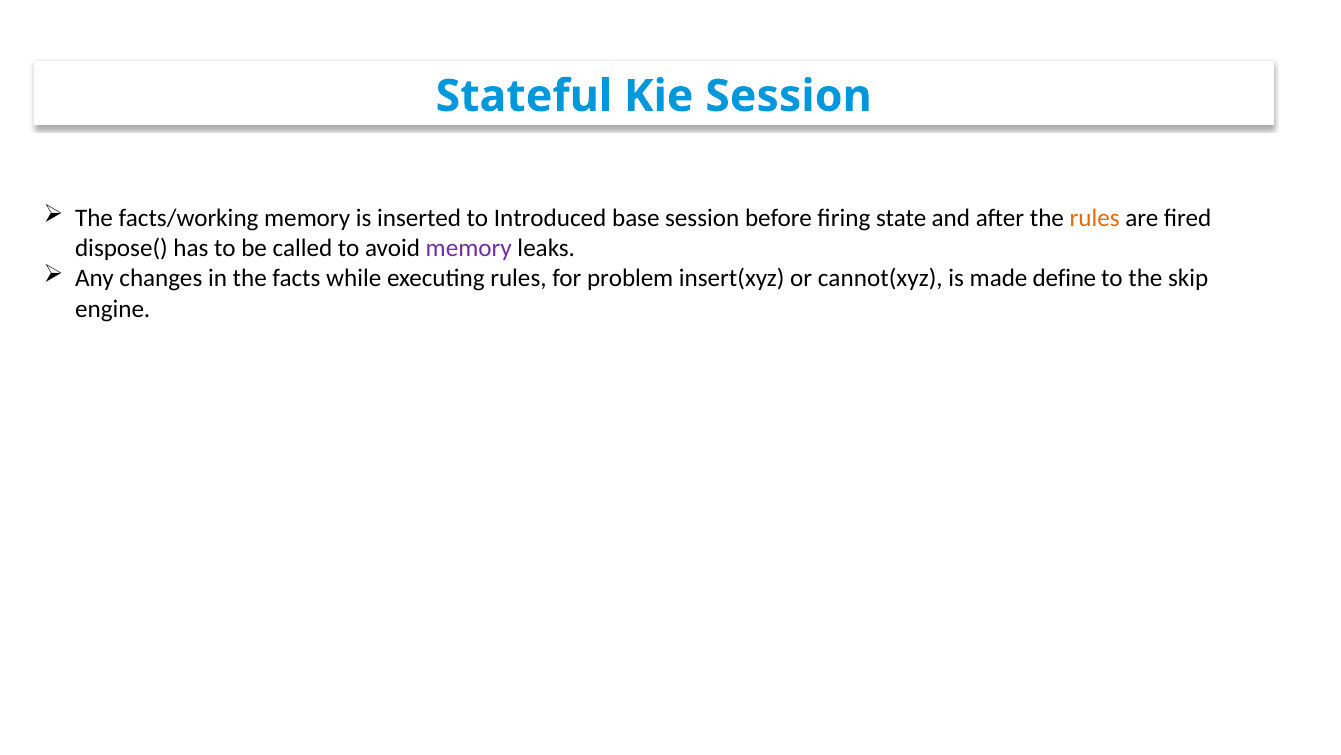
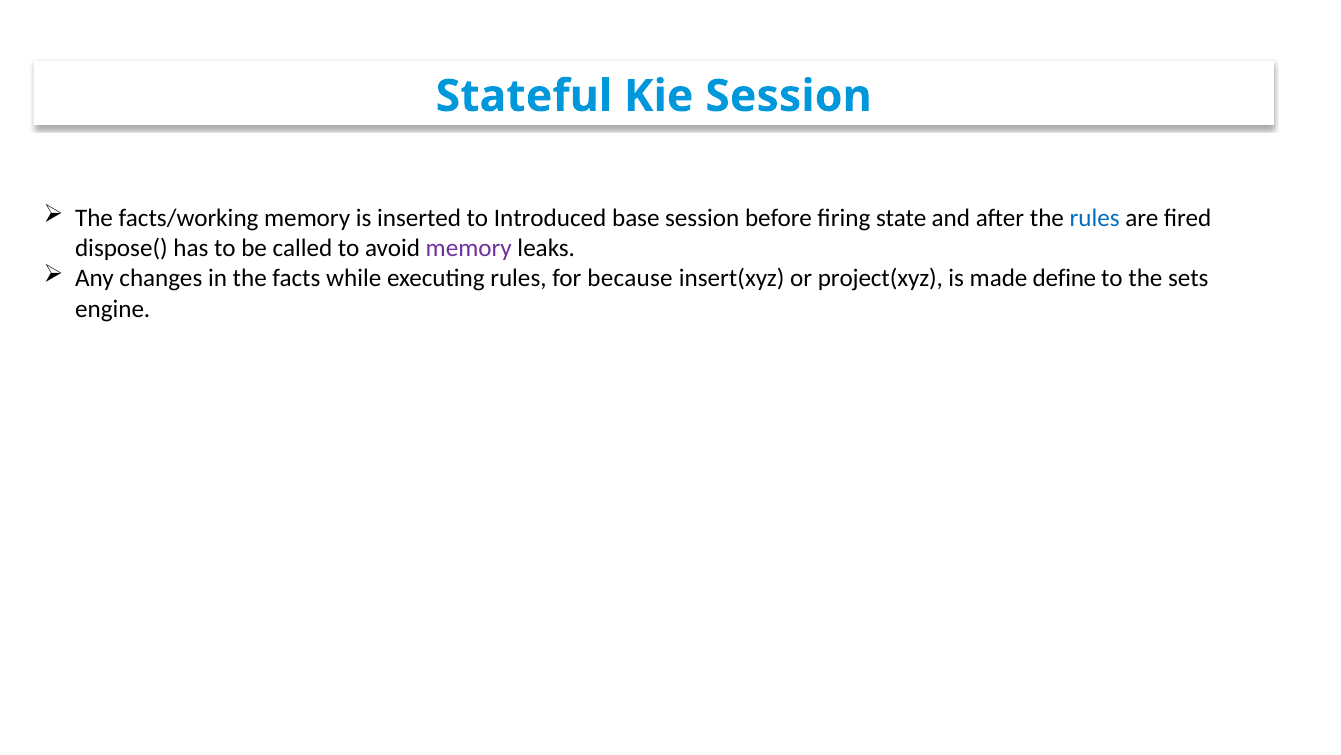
rules colour: orange -> blue (1095, 218)
problem: problem -> because (630, 278)
cannot(xyz: cannot(xyz -> project(xyz (880, 278)
skip: skip -> sets (1188, 278)
